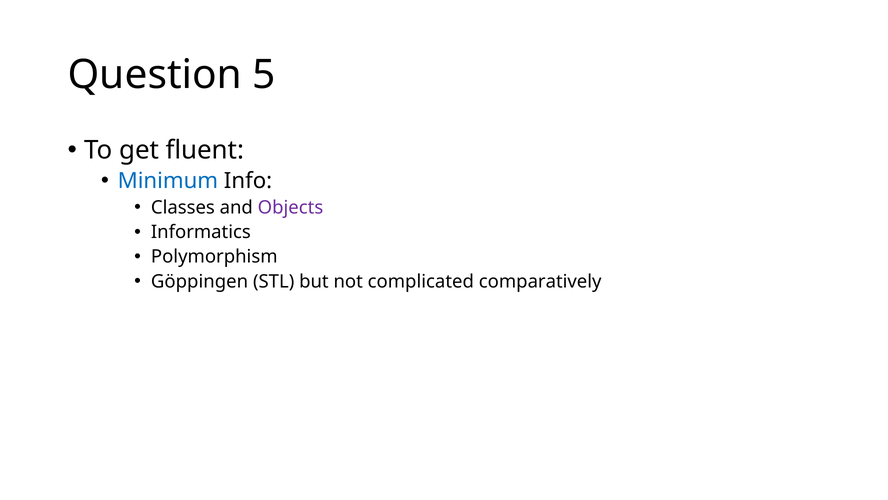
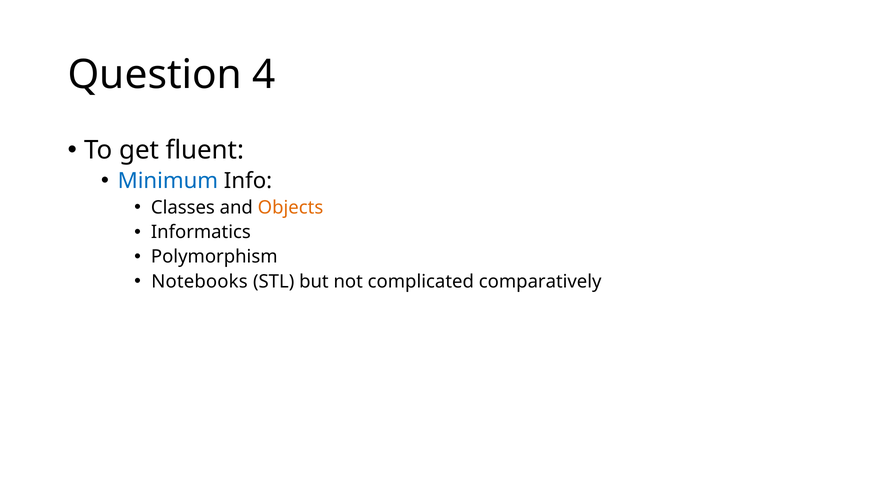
5: 5 -> 4 (264, 75)
Objects colour: purple -> orange (290, 207)
Göppingen: Göppingen -> Notebooks (199, 281)
